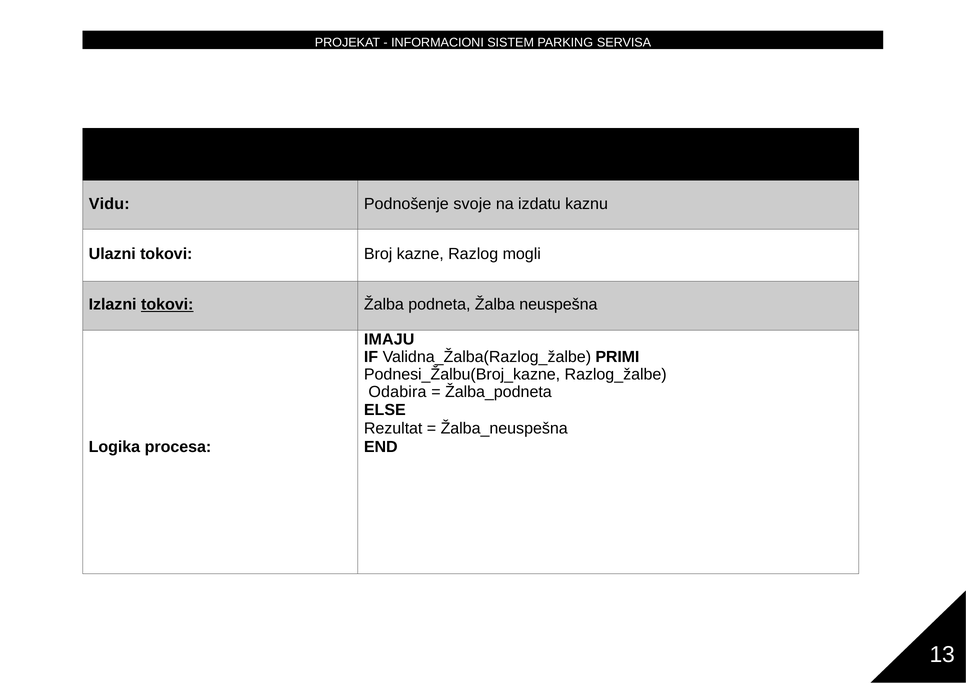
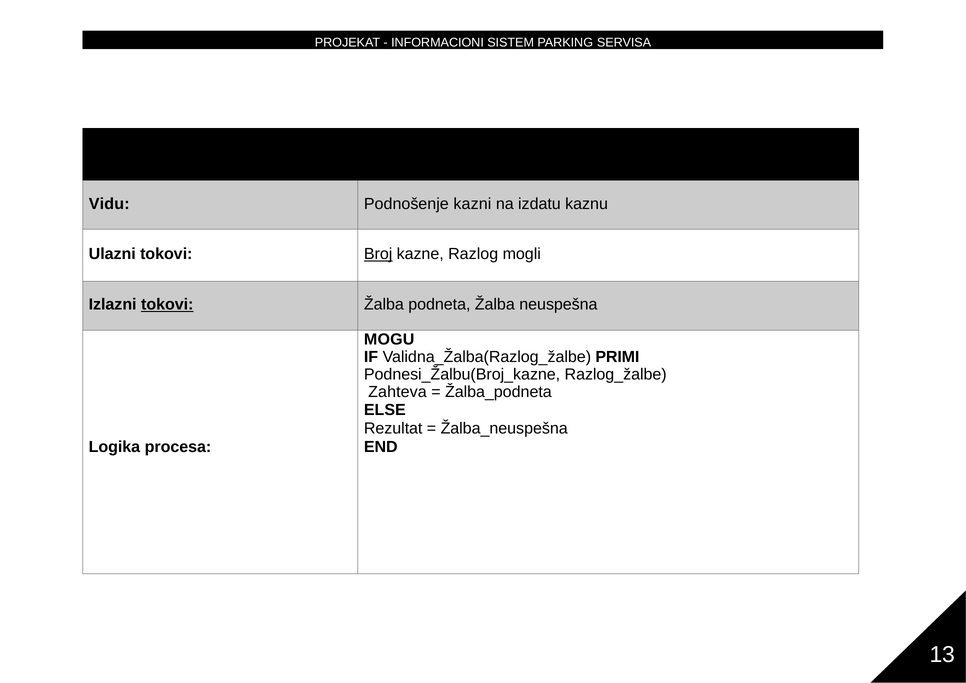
svoje: svoje -> kazni (472, 204)
Broj underline: none -> present (378, 254)
IMAJU: IMAJU -> MOGU (389, 340)
Odabira: Odabira -> Zahteva (398, 392)
